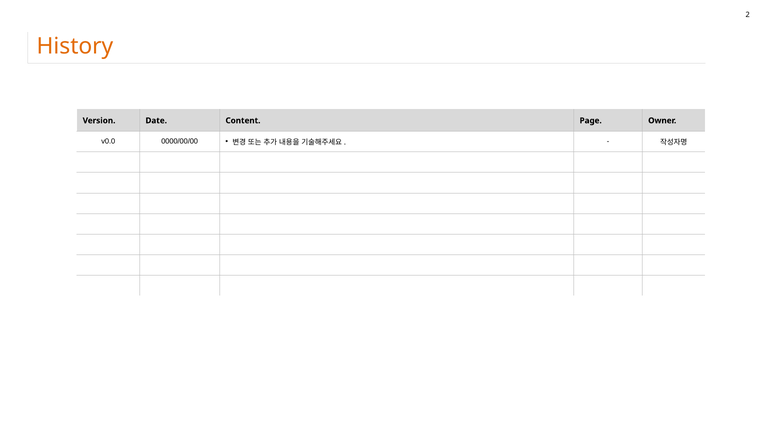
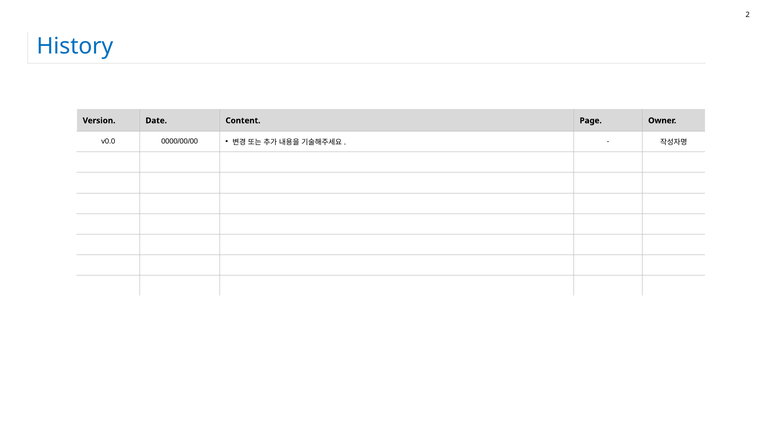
History colour: orange -> blue (75, 46)
